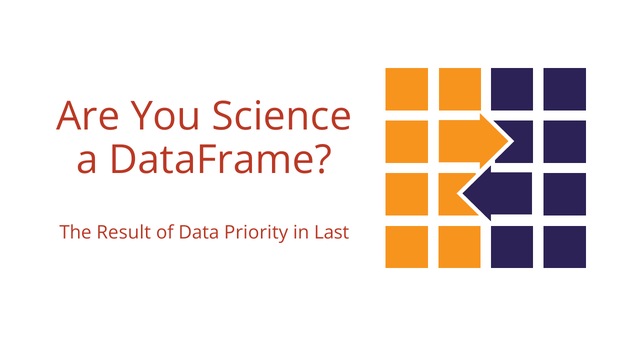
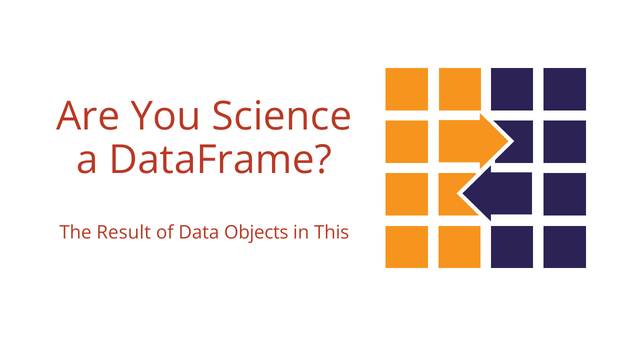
Priority: Priority -> Objects (256, 232)
Last: Last -> This (332, 232)
